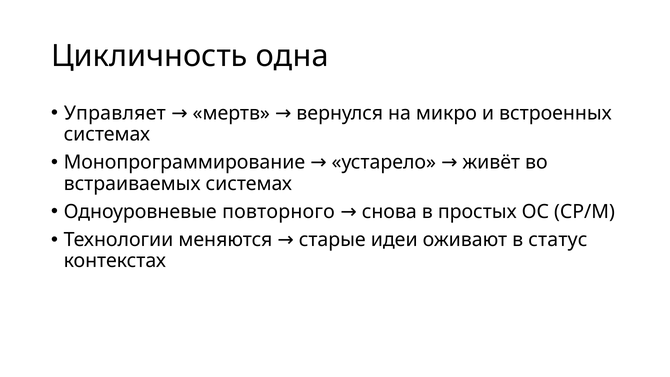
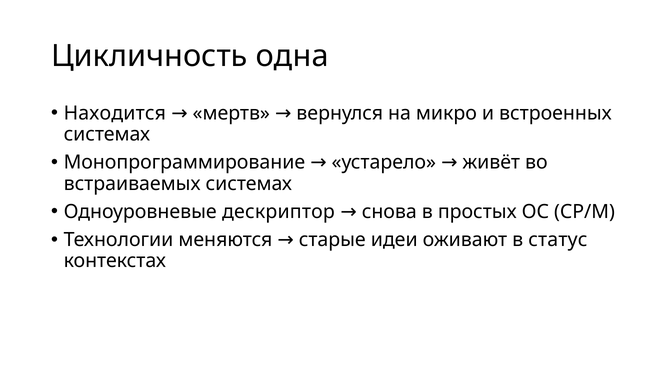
Управляет: Управляет -> Находится (115, 113)
повторного: повторного -> дескриптор (278, 212)
